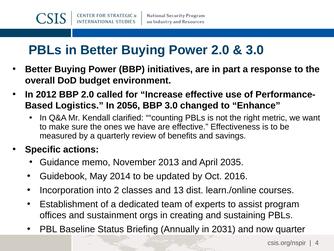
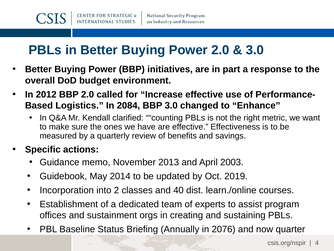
2056: 2056 -> 2084 (128, 105)
2035: 2035 -> 2003 (232, 162)
2016: 2016 -> 2019 (236, 176)
13: 13 -> 40 (178, 190)
2031: 2031 -> 2076 (224, 229)
